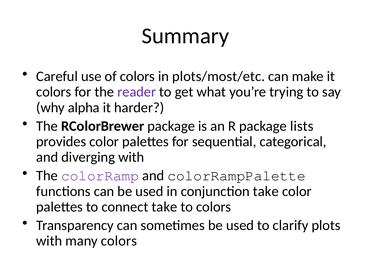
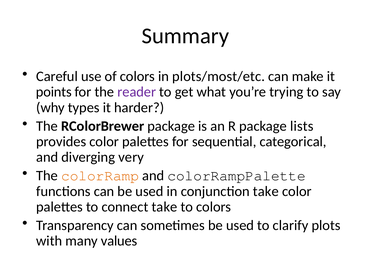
colors: colors -> points (54, 92)
alpha: alpha -> types (84, 108)
diverging with: with -> very (131, 157)
colorRamp colour: purple -> orange (100, 176)
many colors: colors -> values (119, 241)
